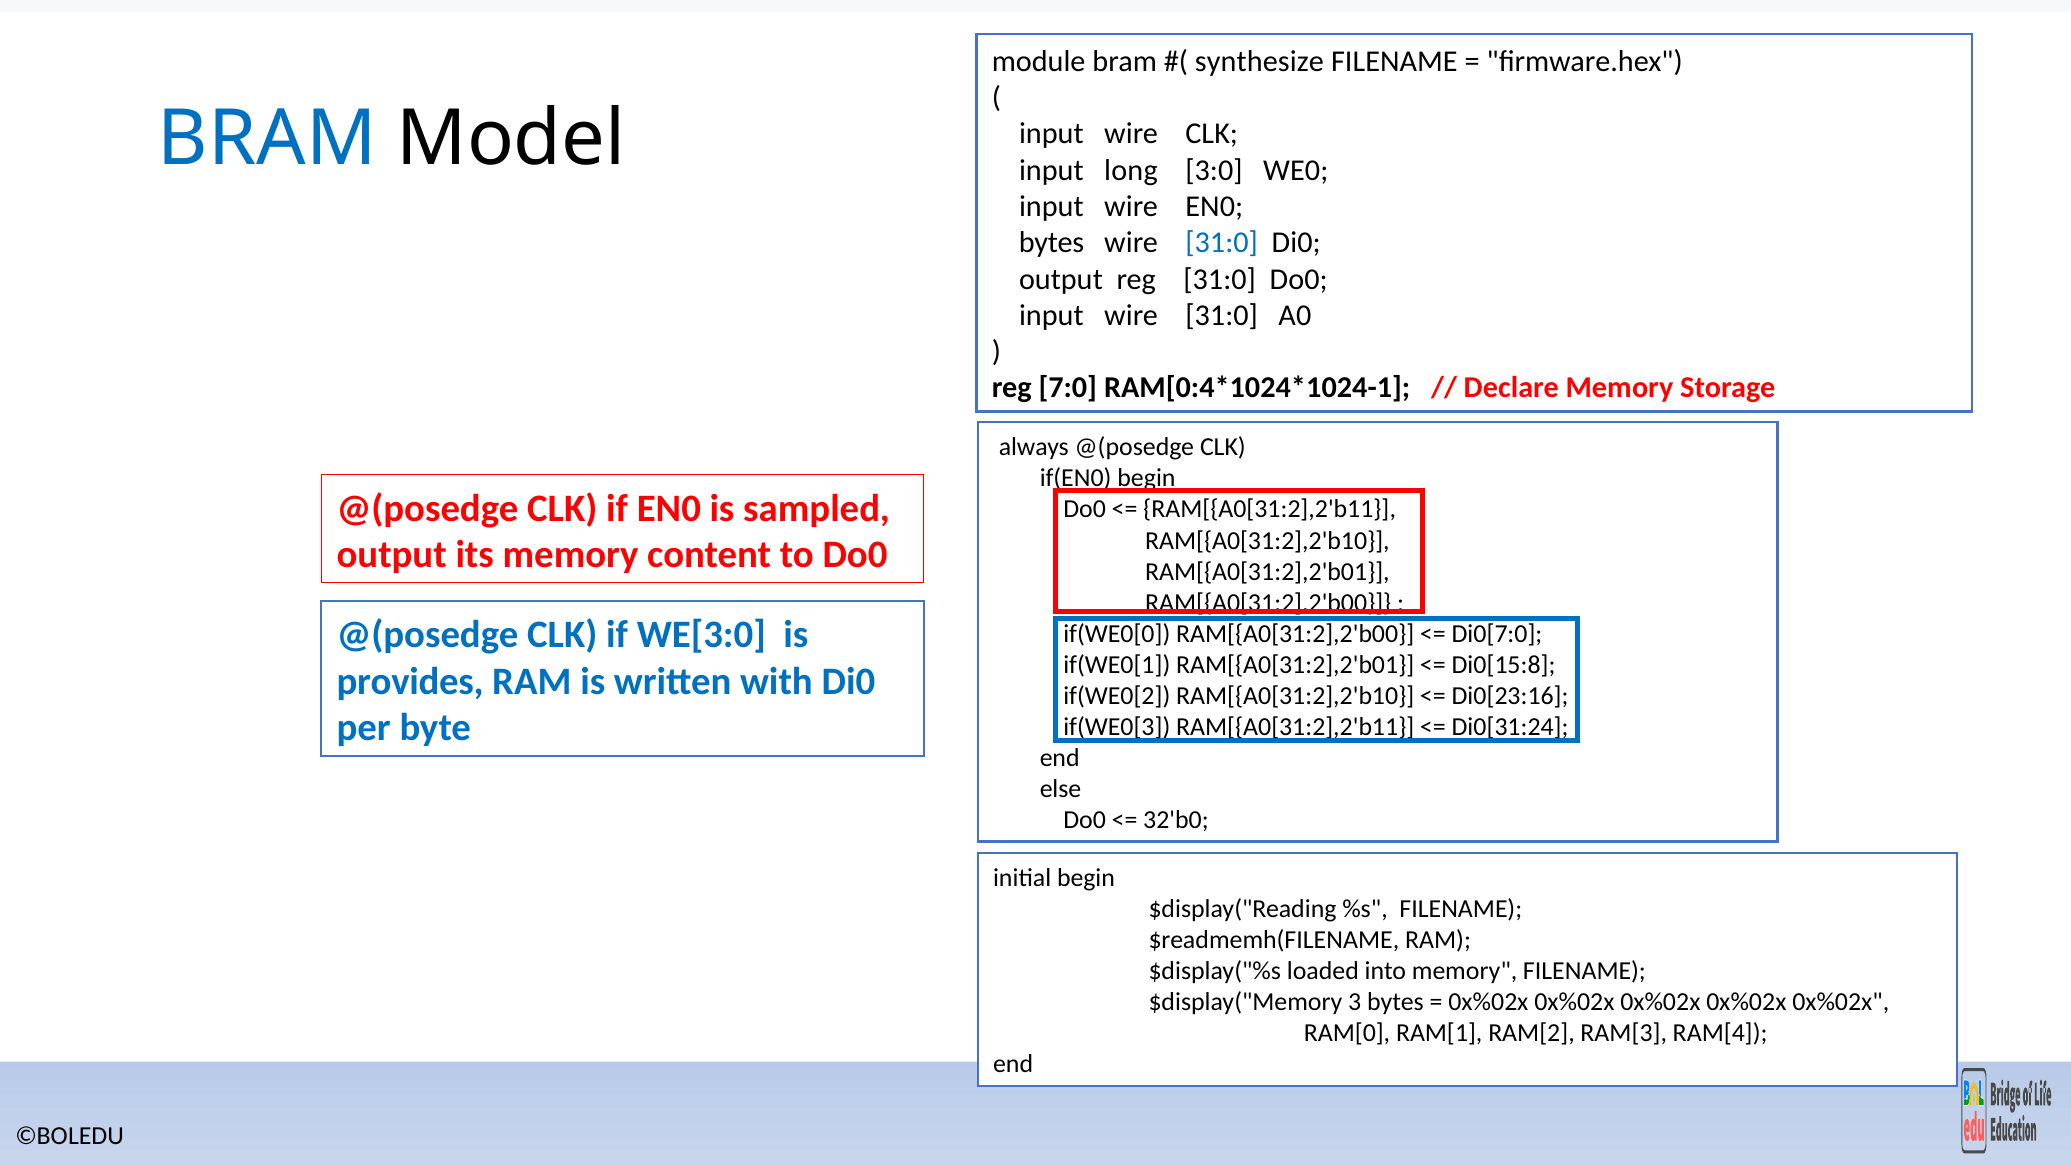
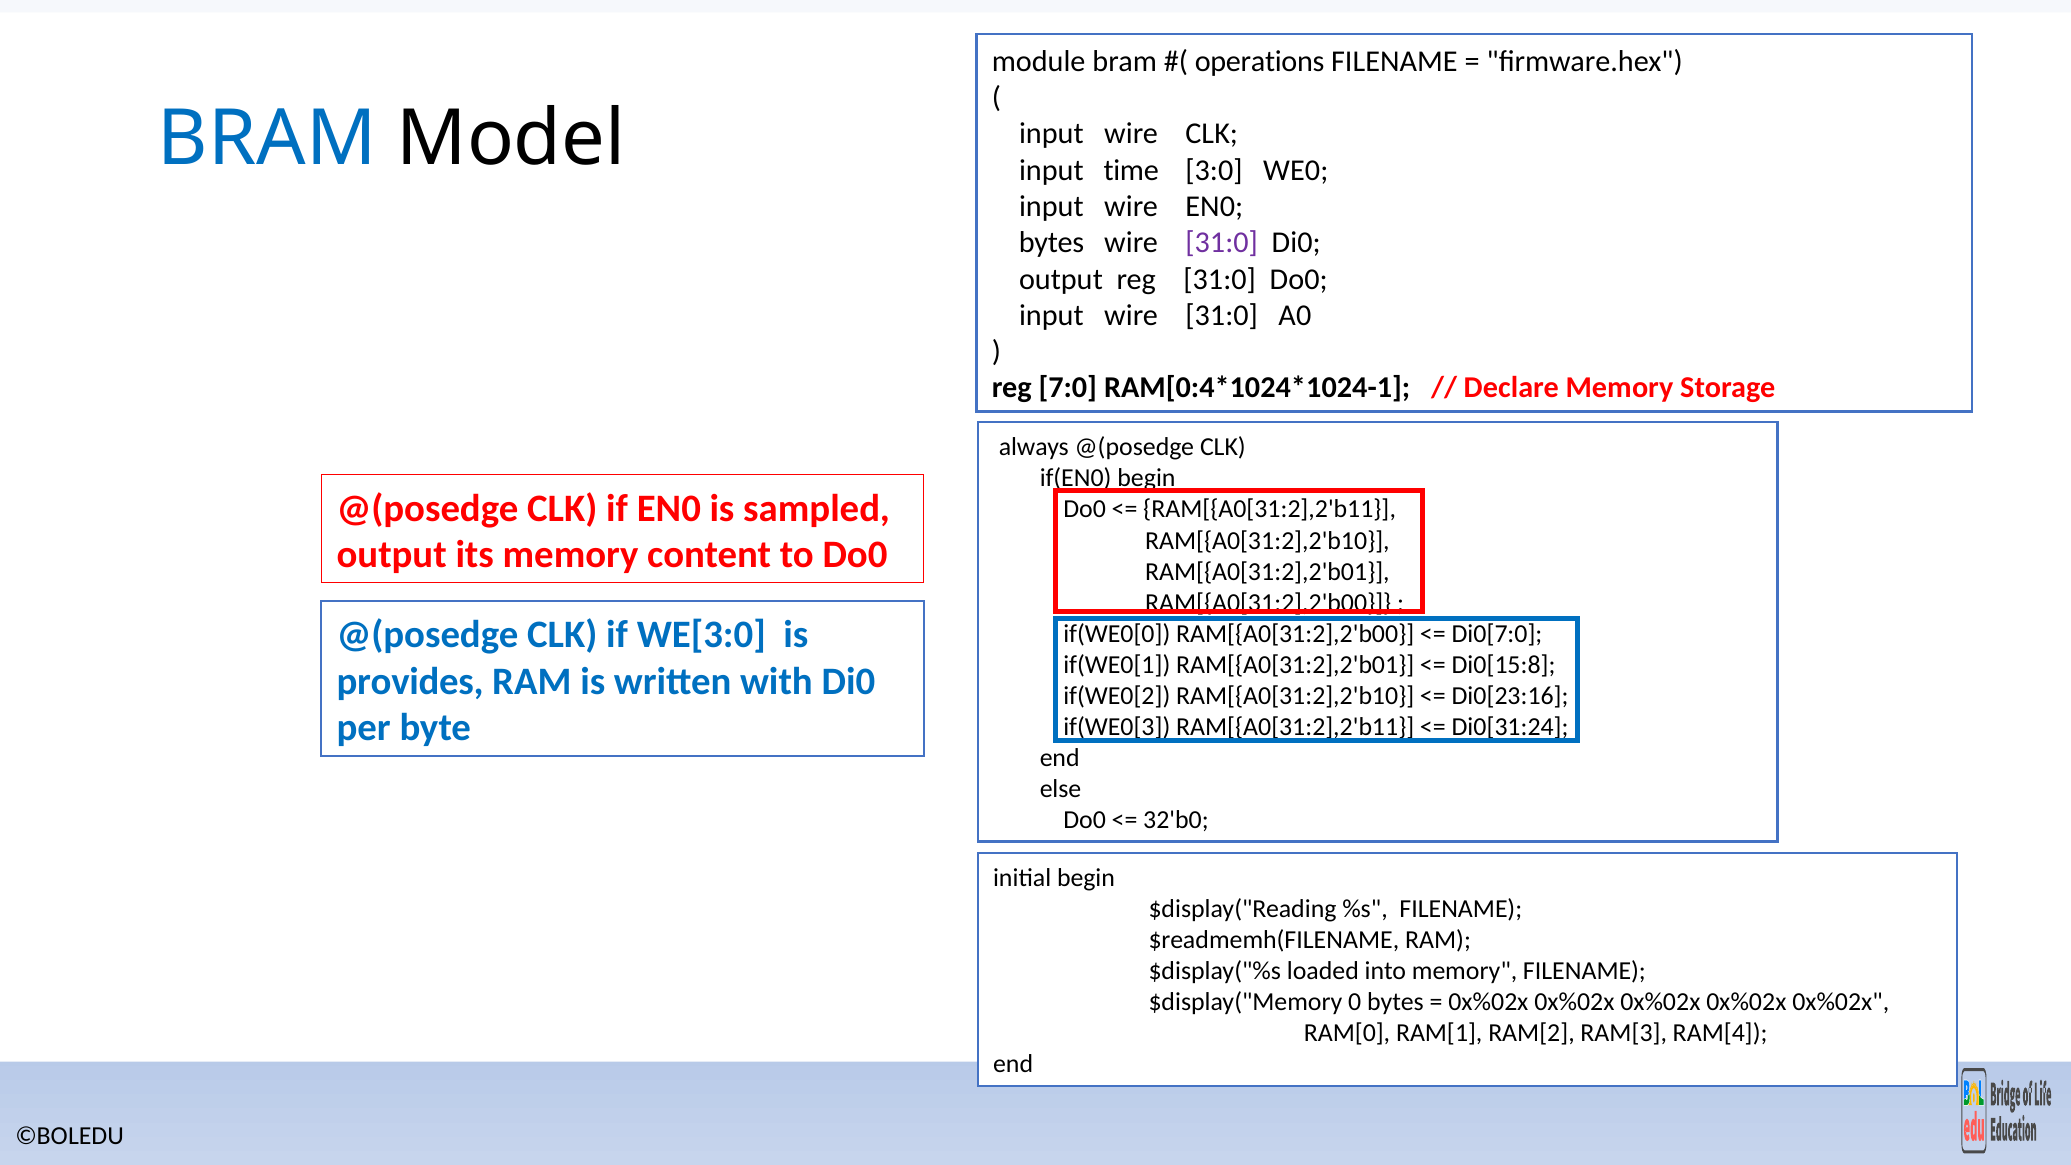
synthesize: synthesize -> operations (1260, 61)
long: long -> time (1131, 170)
31:0 colour: blue -> purple (1222, 243)
3: 3 -> 0 (1355, 1002)
